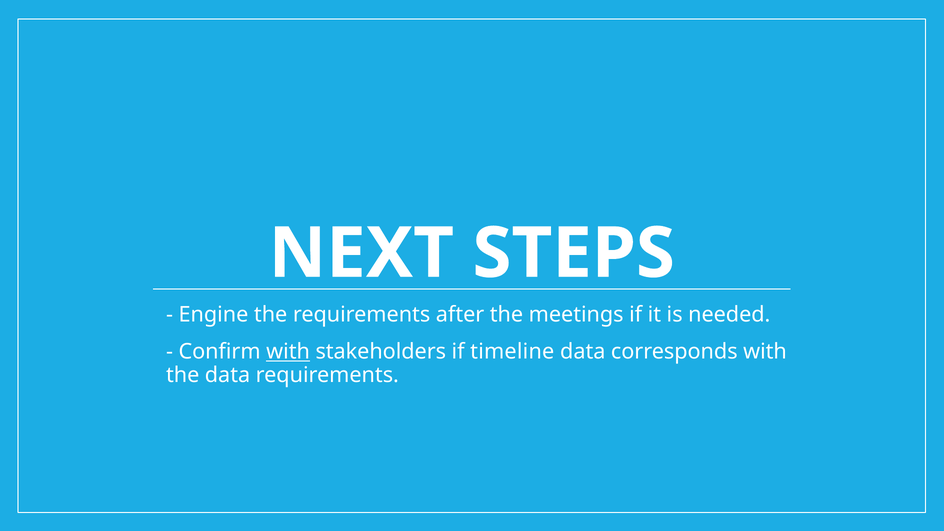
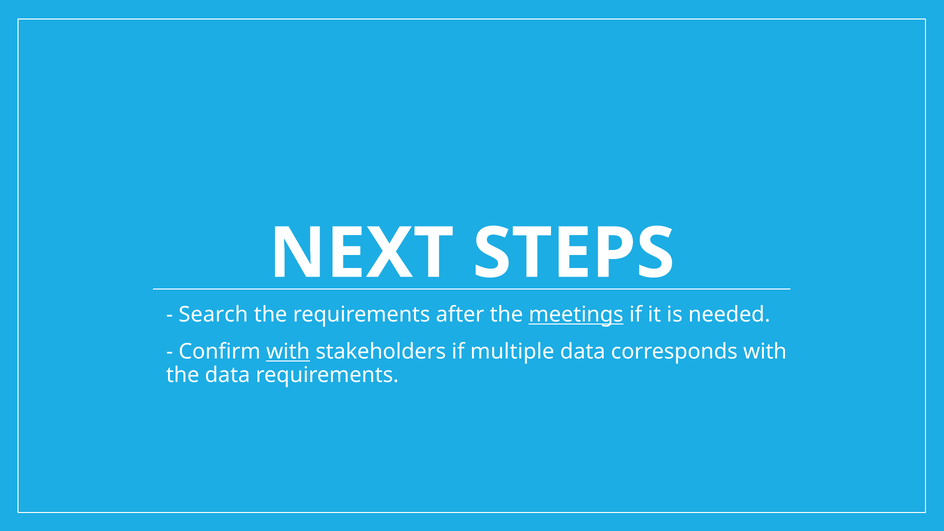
Engine: Engine -> Search (213, 315)
meetings underline: none -> present (576, 315)
timeline: timeline -> multiple (512, 352)
